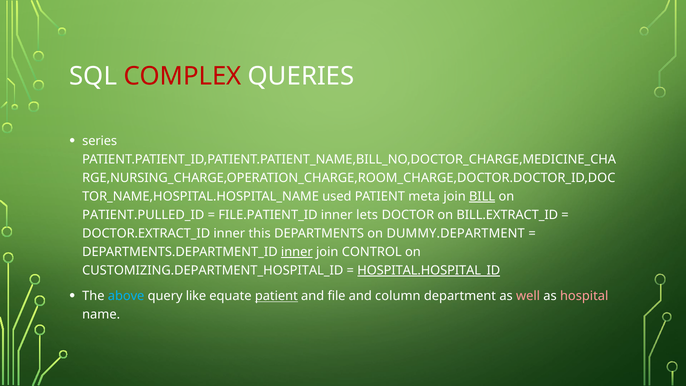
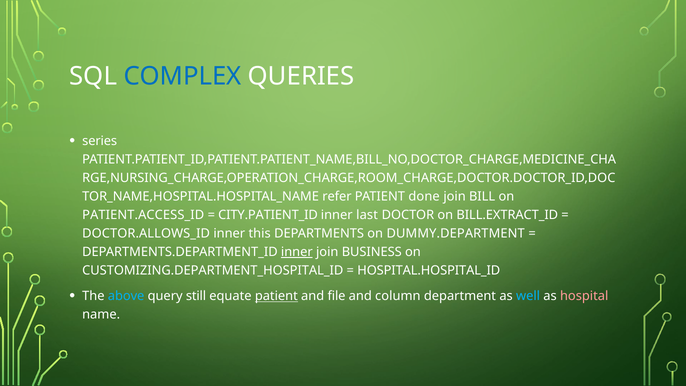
COMPLEX colour: red -> blue (183, 76)
used: used -> refer (337, 196)
meta: meta -> done (424, 196)
BILL underline: present -> none (482, 196)
PATIENT.PULLED_ID: PATIENT.PULLED_ID -> PATIENT.ACCESS_ID (143, 215)
FILE.PATIENT_ID: FILE.PATIENT_ID -> CITY.PATIENT_ID (268, 215)
lets: lets -> last (367, 215)
DOCTOR.EXTRACT_ID: DOCTOR.EXTRACT_ID -> DOCTOR.ALLOWS_ID (146, 233)
CONTROL: CONTROL -> BUSINESS (372, 252)
HOSPITAL.HOSPITAL_ID underline: present -> none (429, 270)
like: like -> still (196, 296)
well colour: pink -> light blue (528, 296)
